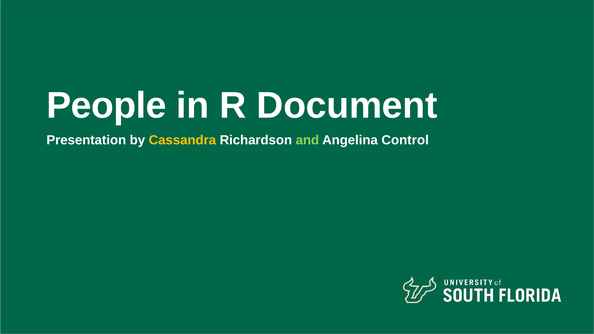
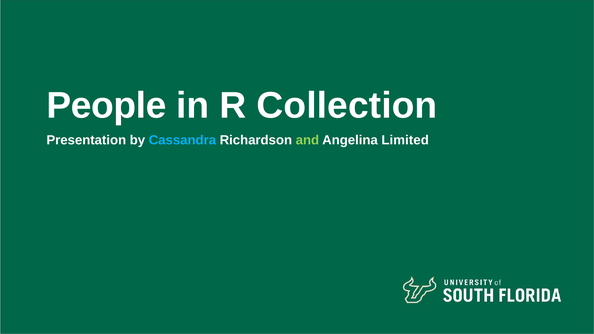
Document: Document -> Collection (347, 105)
Cassandra colour: yellow -> light blue (182, 140)
Control: Control -> Limited (405, 140)
